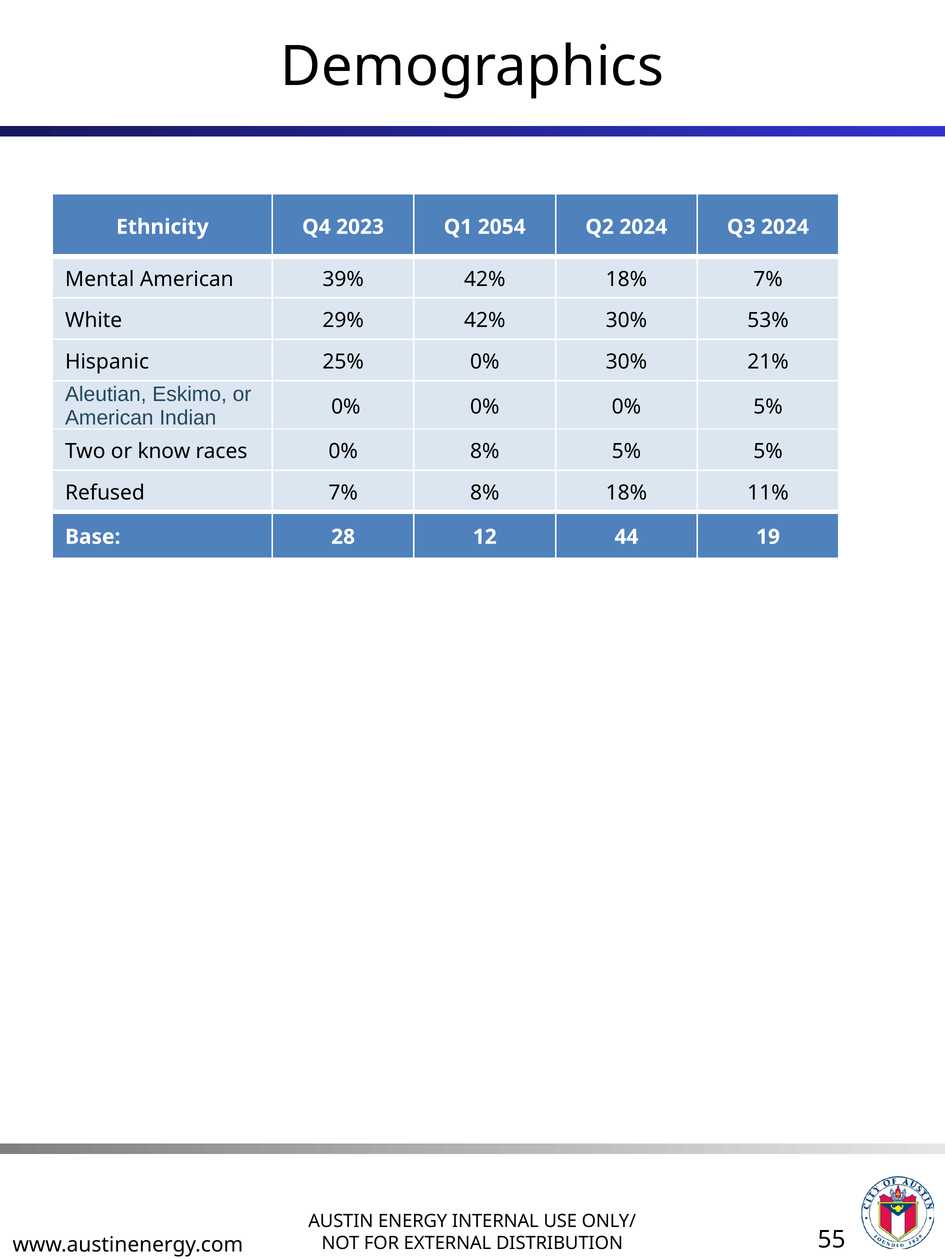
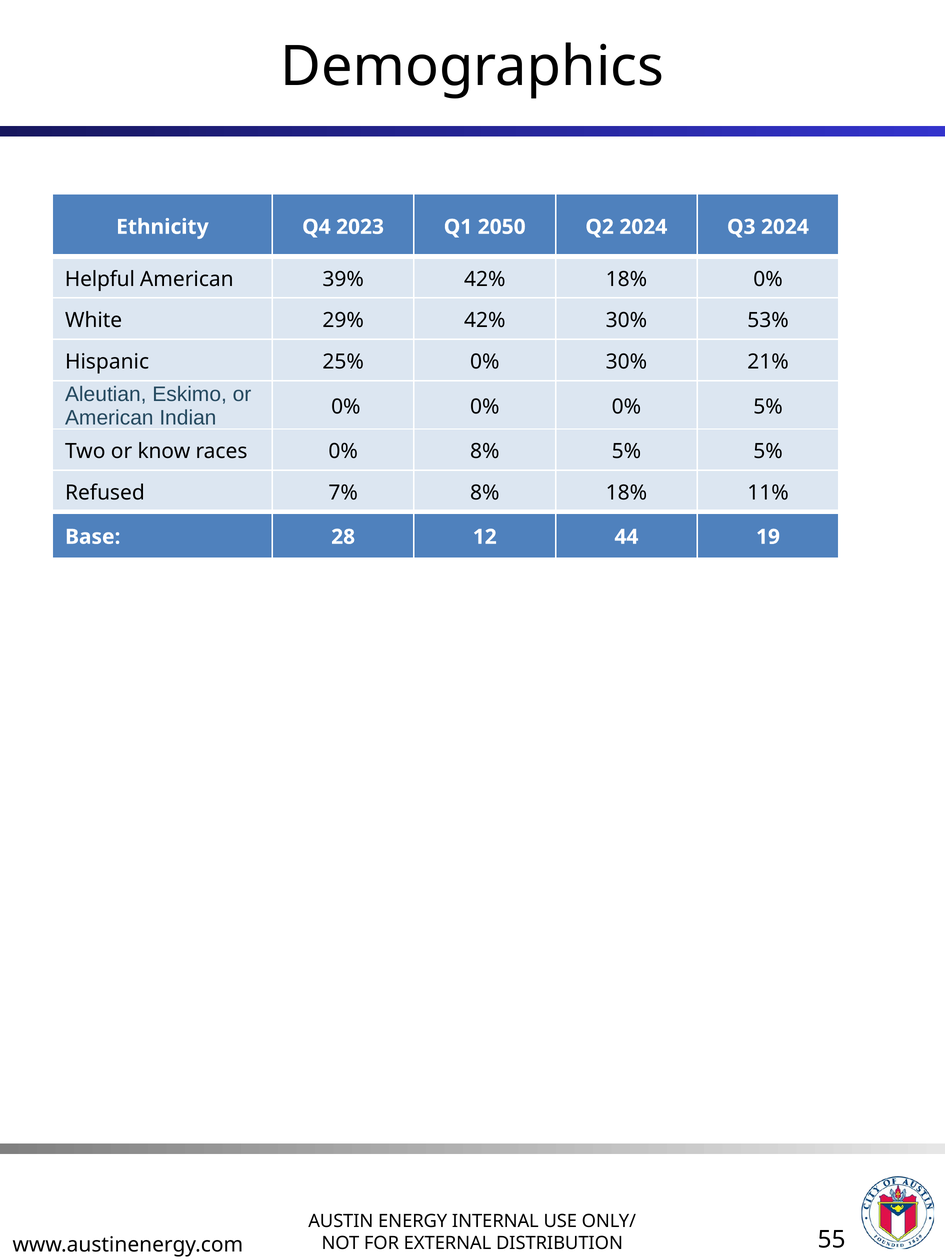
2054: 2054 -> 2050 (502, 227)
Mental: Mental -> Helpful (100, 279)
18% 7%: 7% -> 0% (768, 279)
